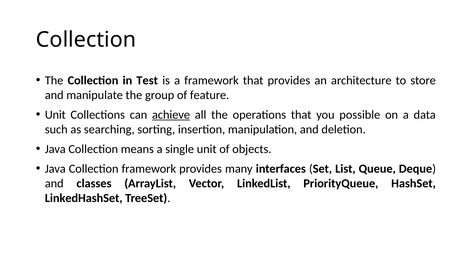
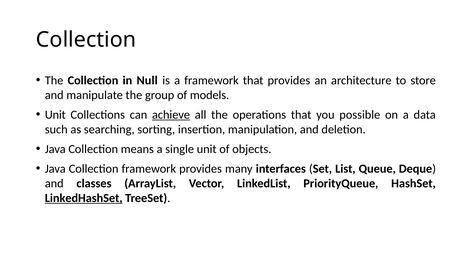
Test: Test -> Null (147, 81)
feature: feature -> models (210, 95)
LinkedHashSet underline: none -> present (84, 199)
